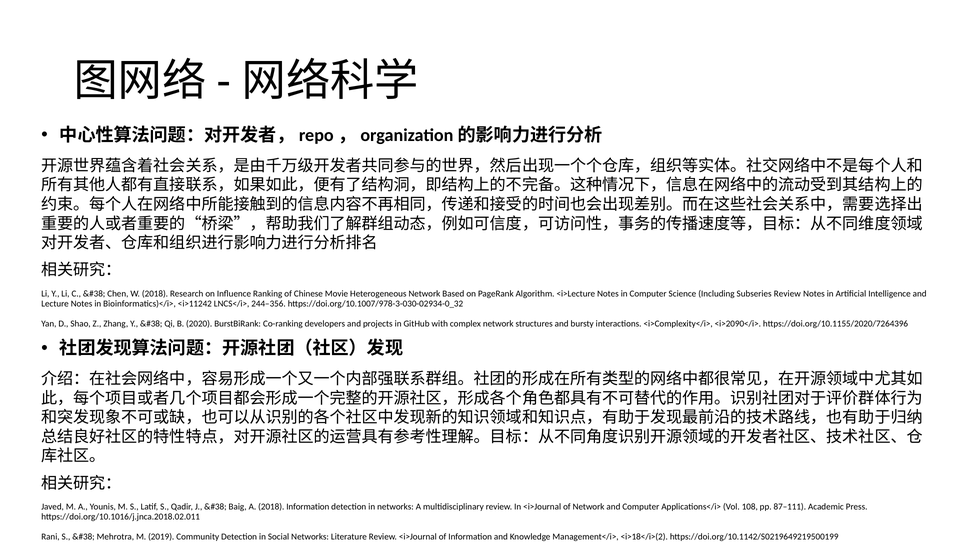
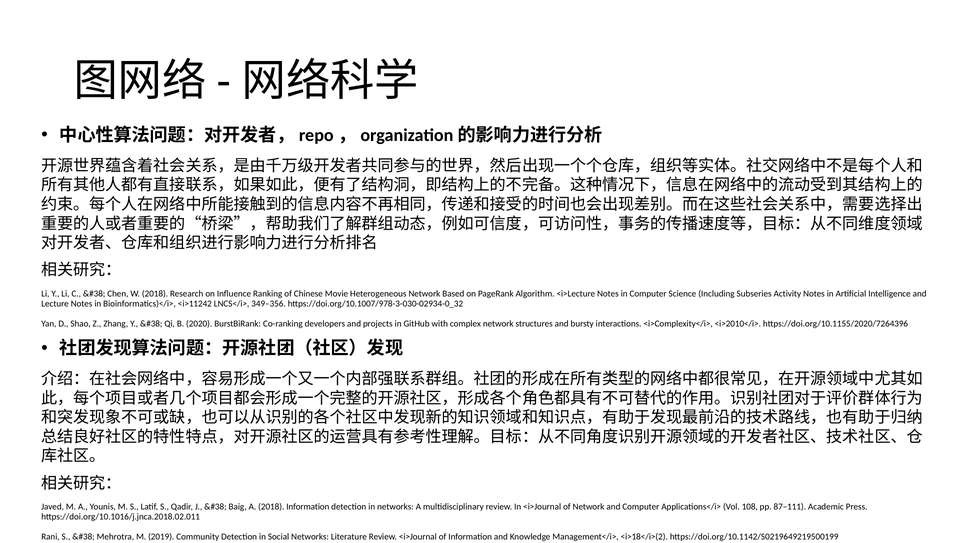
Subseries Review: Review -> Activity (787, 294)
244–356: 244–356 -> 349–356 (269, 304)
<i>2090</i>: <i>2090</i> -> <i>2010</i> (738, 323)
